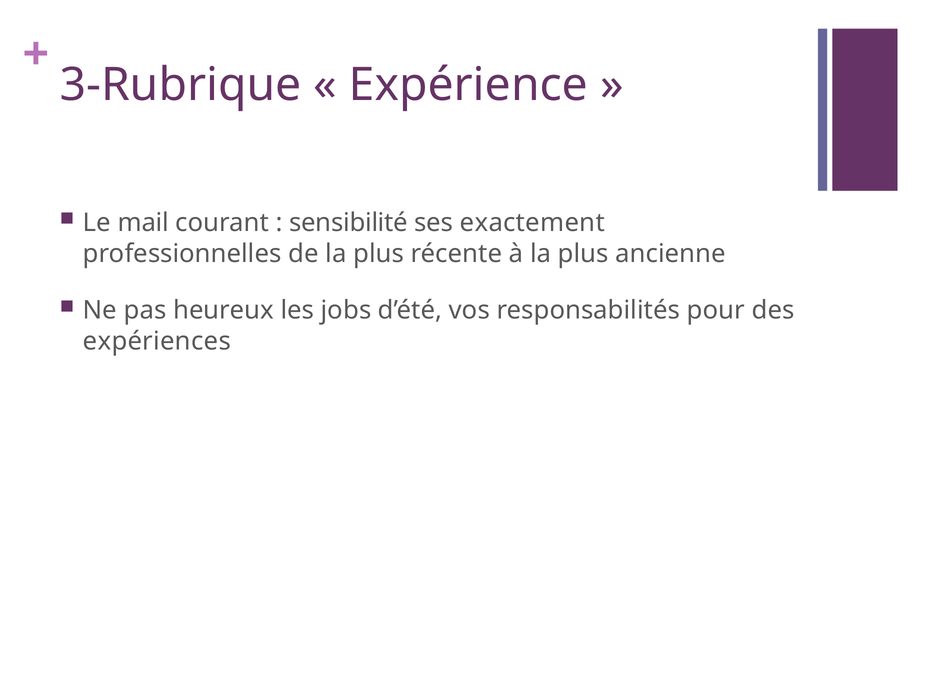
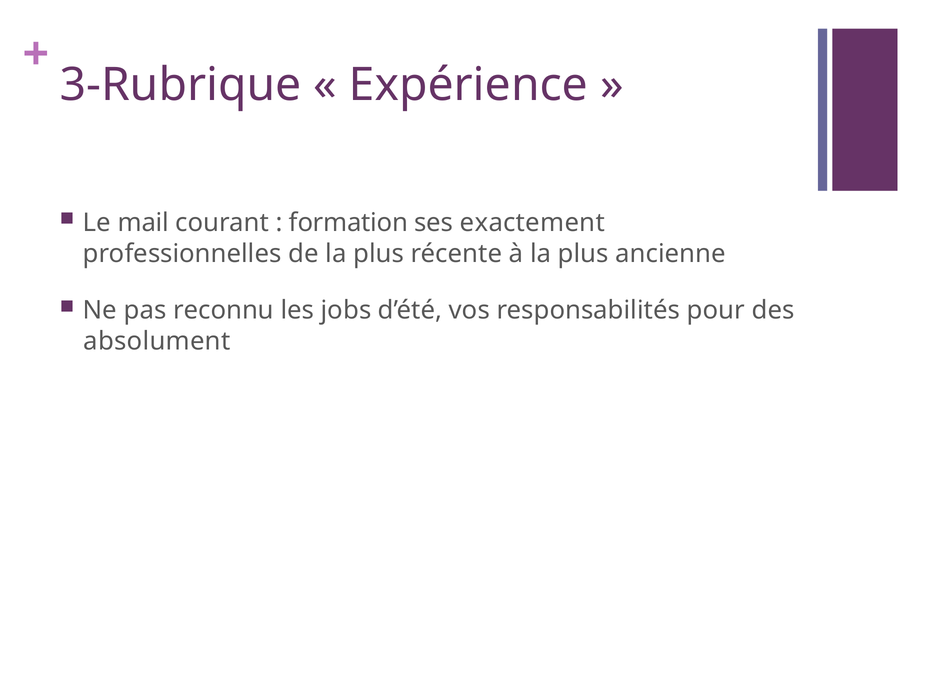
sensibilité: sensibilité -> formation (348, 223)
heureux: heureux -> reconnu (224, 310)
expériences: expériences -> absolument (157, 341)
